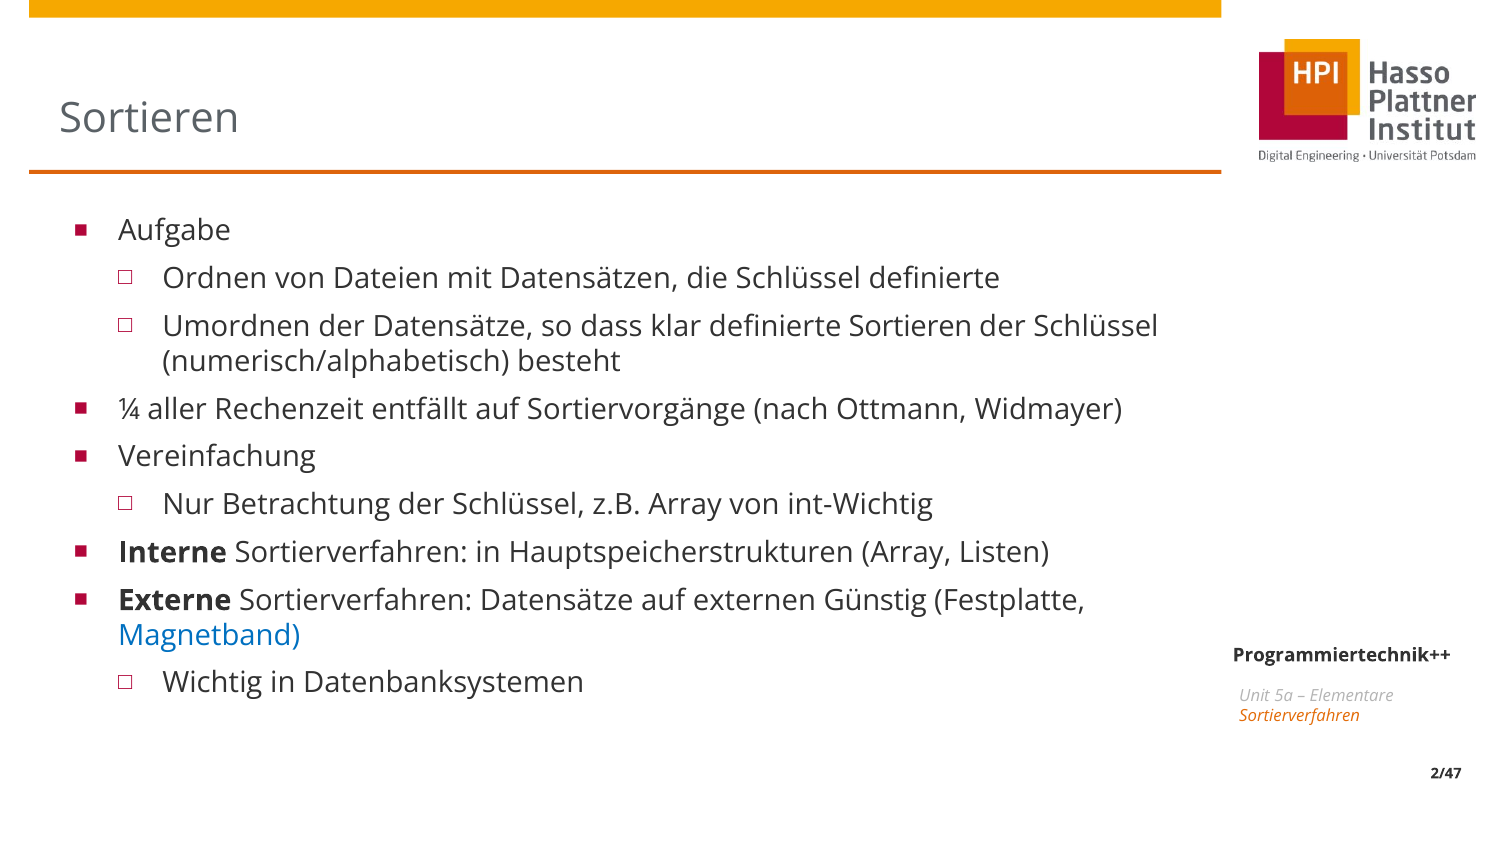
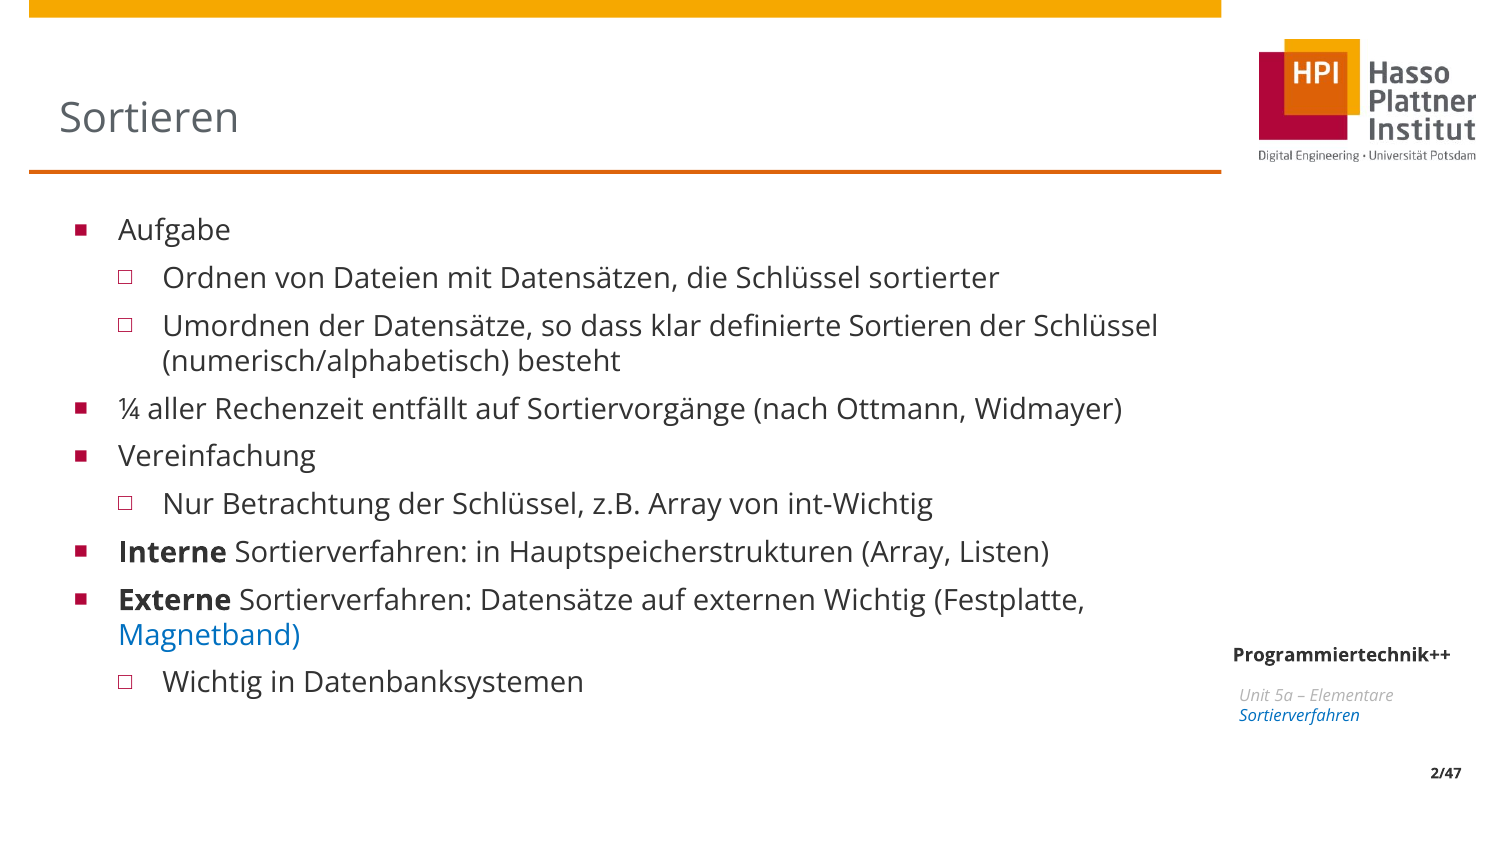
Schlüssel definierte: definierte -> sortierter (934, 279)
externen Günstig: Günstig -> Wichtig (875, 601)
Sortierverfahren colour: orange -> blue (1300, 716)
